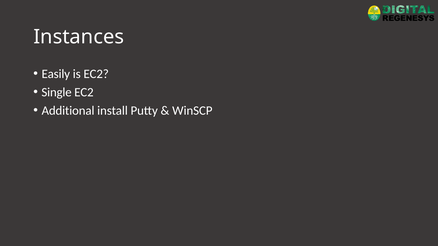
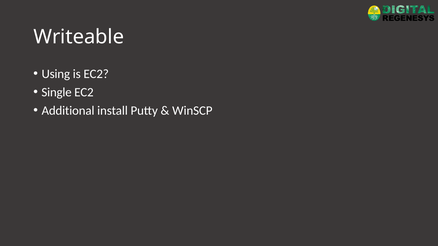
Instances: Instances -> Writeable (79, 37)
Easily: Easily -> Using (56, 74)
